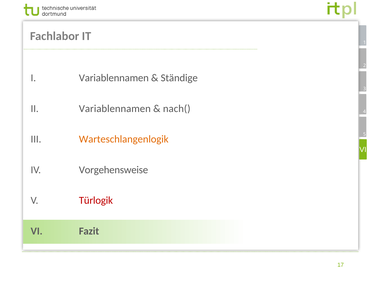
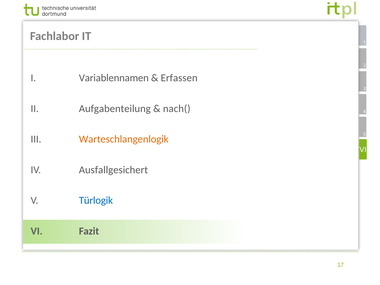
Ständige: Ständige -> Erfassen (179, 78)
Variablennamen: Variablennamen -> Aufgabenteilung (115, 109)
Vorgehensweise: Vorgehensweise -> Ausfallgesichert (113, 170)
Türlogik colour: red -> blue (96, 201)
